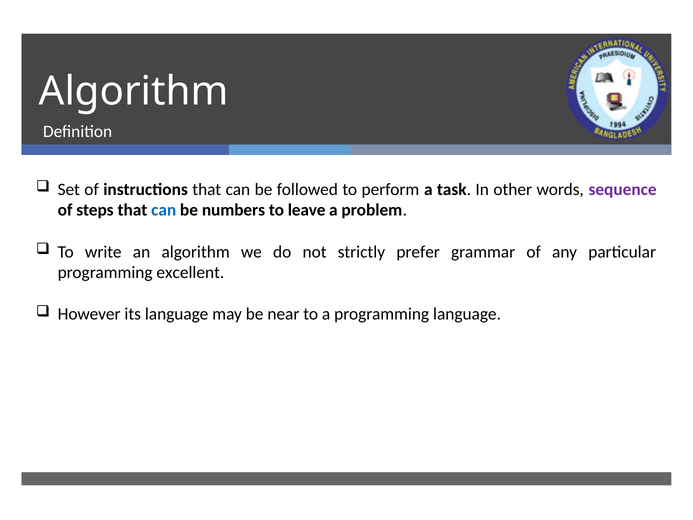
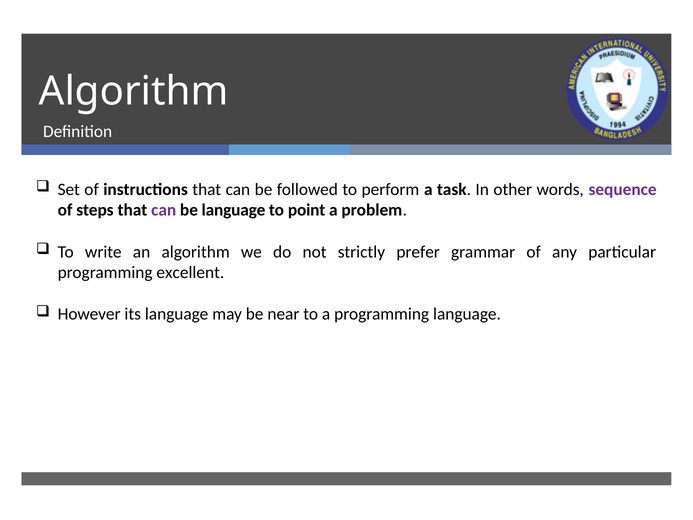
can colour: blue -> purple (164, 210)
be numbers: numbers -> language (234, 210)
leave: leave -> point (307, 210)
